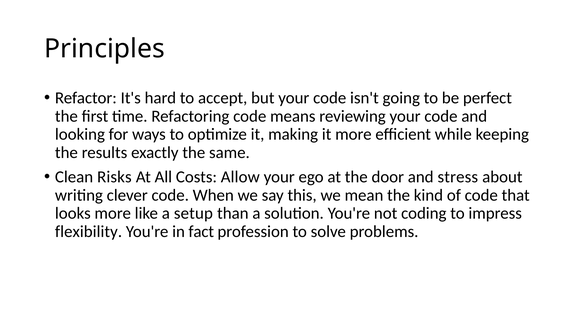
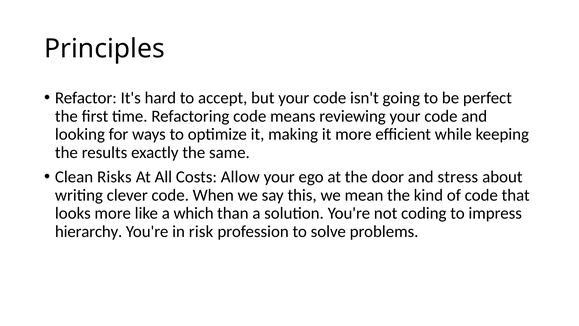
setup: setup -> which (194, 213)
flexibility: flexibility -> hierarchy (89, 231)
fact: fact -> risk (201, 231)
